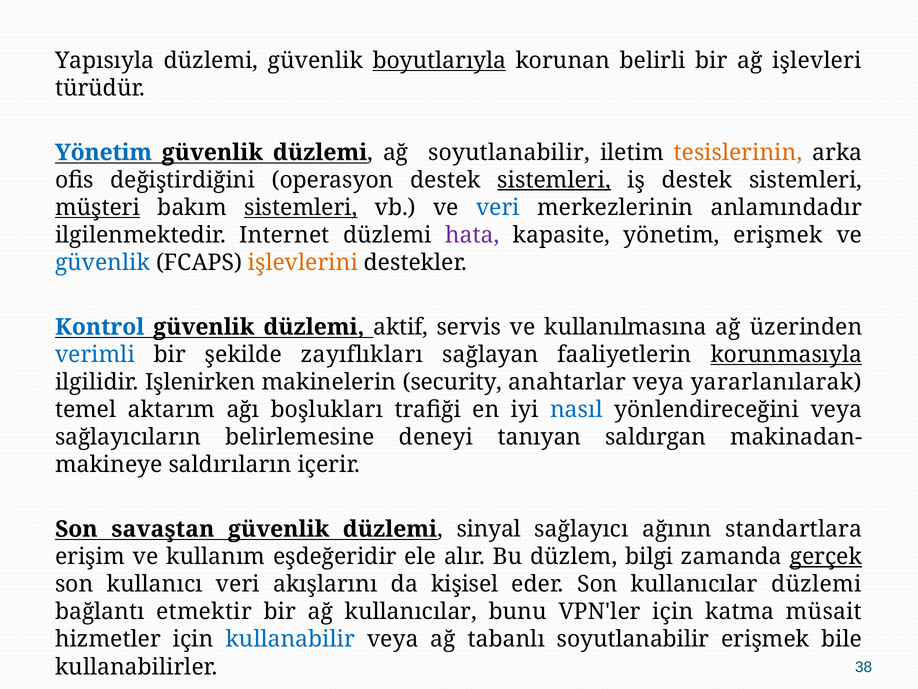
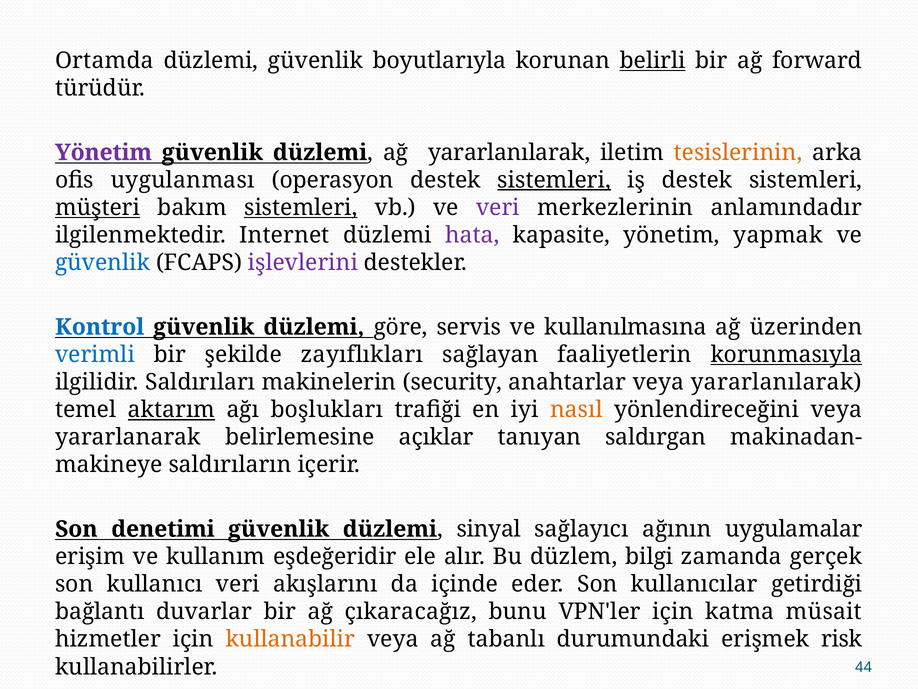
Yapısıyla: Yapısıyla -> Ortamda (104, 61)
boyutlarıyla underline: present -> none (439, 61)
belirli underline: none -> present (653, 61)
işlevleri: işlevleri -> forward (817, 61)
Yönetim colour: blue -> purple (103, 152)
ağ soyutlanabilir: soyutlanabilir -> yararlanılarak (509, 152)
değiştirdiğini: değiştirdiğini -> uygulanması (183, 180)
veri colour: blue -> purple (498, 207)
yönetim erişmek: erişmek -> yapmak (778, 235)
işlevlerini colour: orange -> purple (303, 263)
aktif: aktif -> göre (401, 327)
Işlenirken: Işlenirken -> Saldırıları (200, 382)
aktarım underline: none -> present (171, 409)
nasıl colour: blue -> orange (576, 409)
sağlayıcıların: sağlayıcıların -> yararlanarak (128, 437)
deneyi: deneyi -> açıklar (436, 437)
savaştan: savaştan -> denetimi (163, 529)
standartlara: standartlara -> uygulamalar (794, 529)
gerçek underline: present -> none (826, 556)
kişisel: kişisel -> içinde (465, 584)
kullanıcılar düzlemi: düzlemi -> getirdiği (817, 584)
etmektir: etmektir -> duvarlar (204, 611)
ağ kullanıcılar: kullanıcılar -> çıkaracağız (411, 611)
kullanabilir colour: blue -> orange (290, 639)
tabanlı soyutlanabilir: soyutlanabilir -> durumundaki (633, 639)
bile: bile -> risk (842, 639)
38: 38 -> 44 (864, 667)
